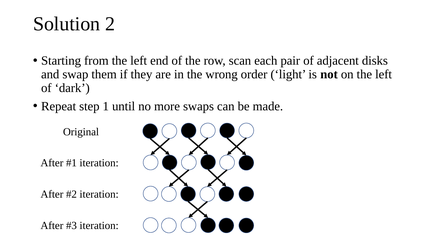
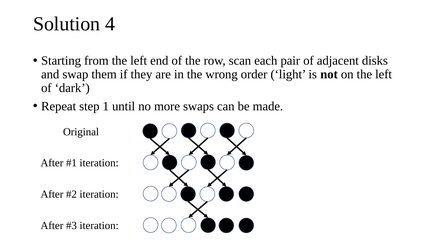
2: 2 -> 4 (110, 24)
